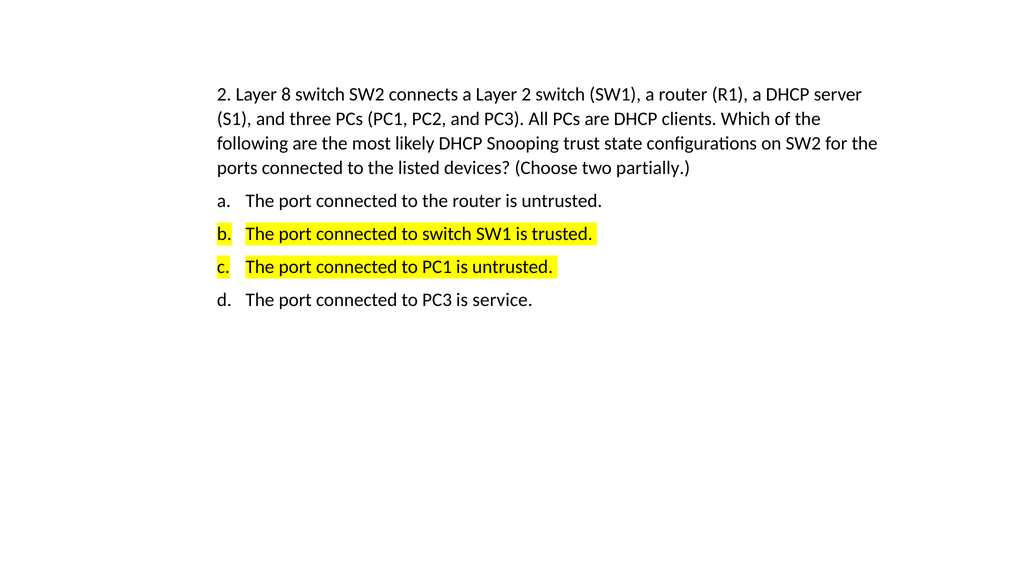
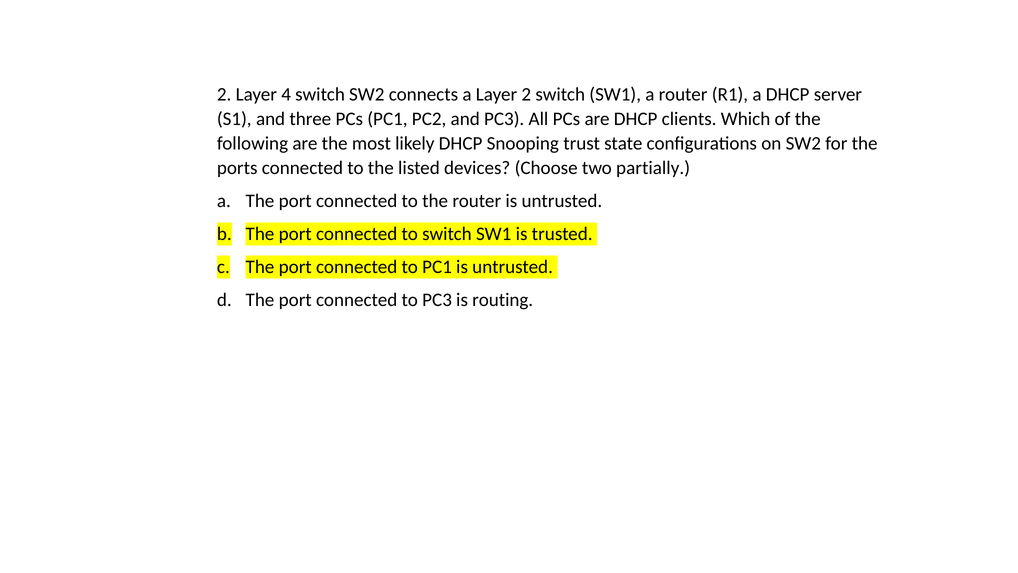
8: 8 -> 4 (286, 95)
service: service -> routing (503, 300)
